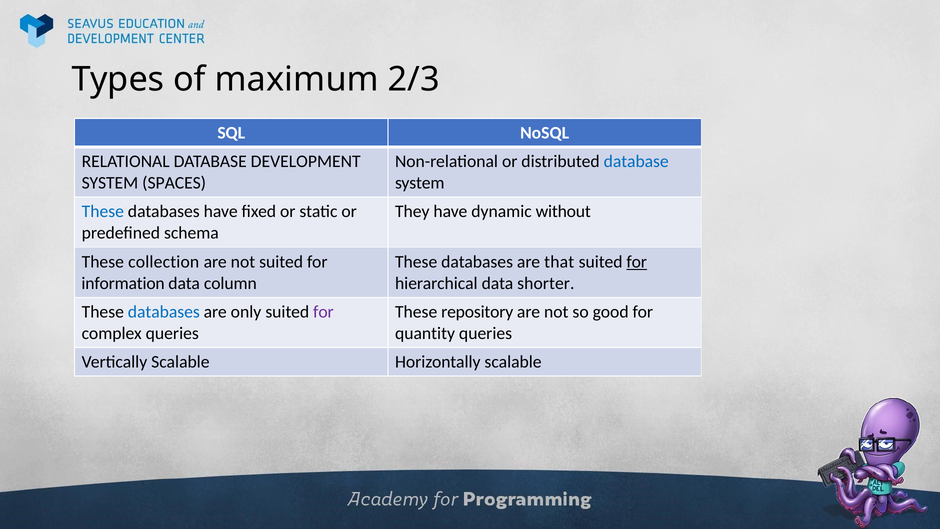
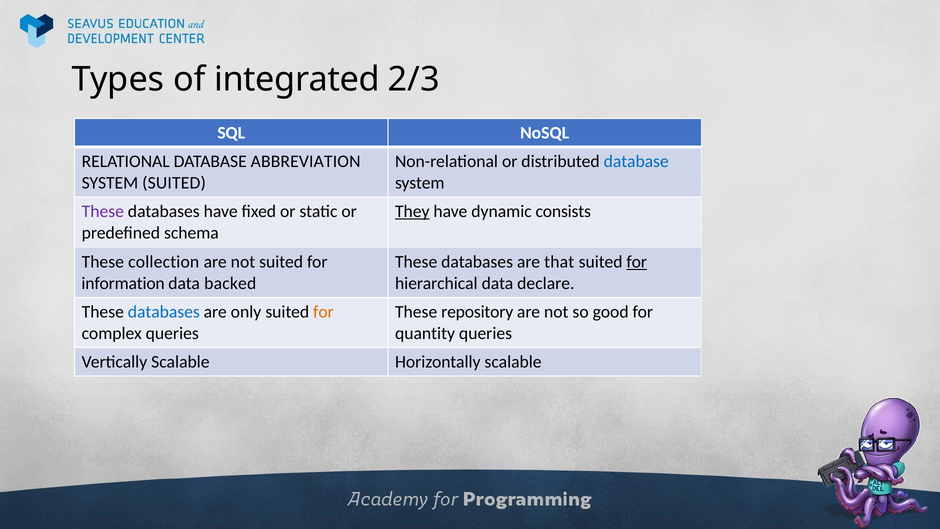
maximum: maximum -> integrated (297, 79)
DEVELOPMENT: DEVELOPMENT -> ABBREVIATION (306, 161)
SYSTEM SPACES: SPACES -> SUITED (174, 183)
These colour: blue -> purple (103, 212)
They underline: none -> present (412, 212)
without: without -> consists (563, 212)
column: column -> backed (230, 283)
shorter: shorter -> declare (546, 283)
for colour: purple -> orange (323, 312)
